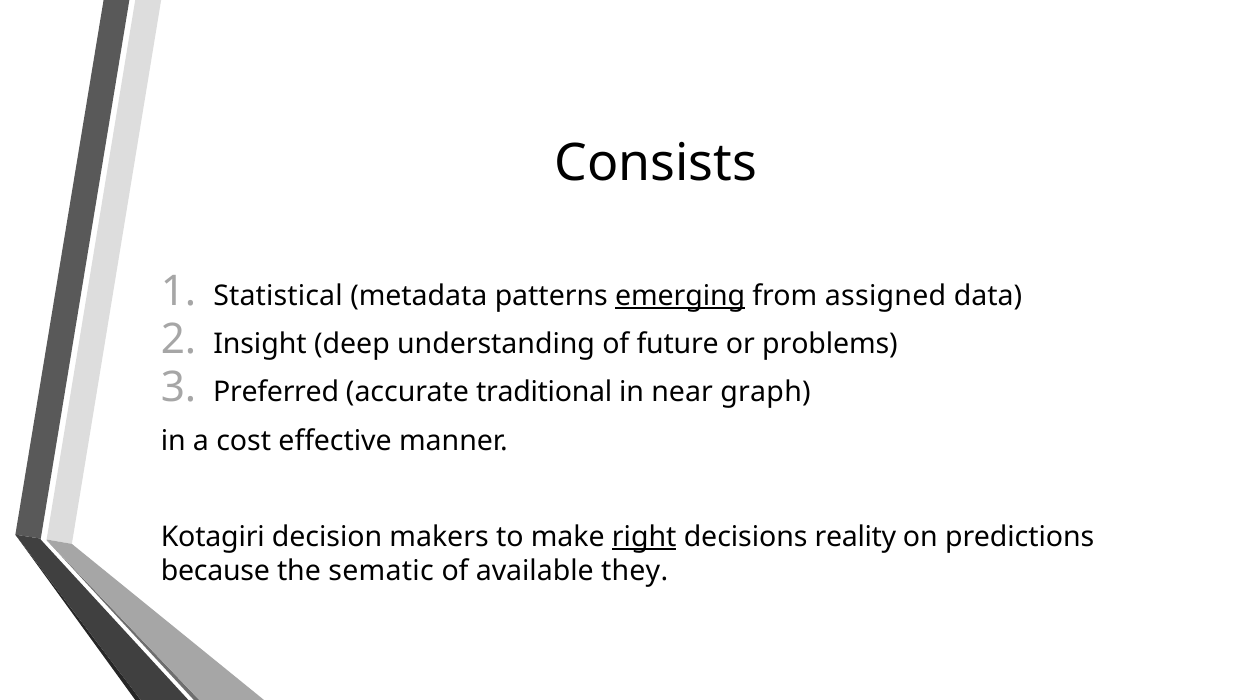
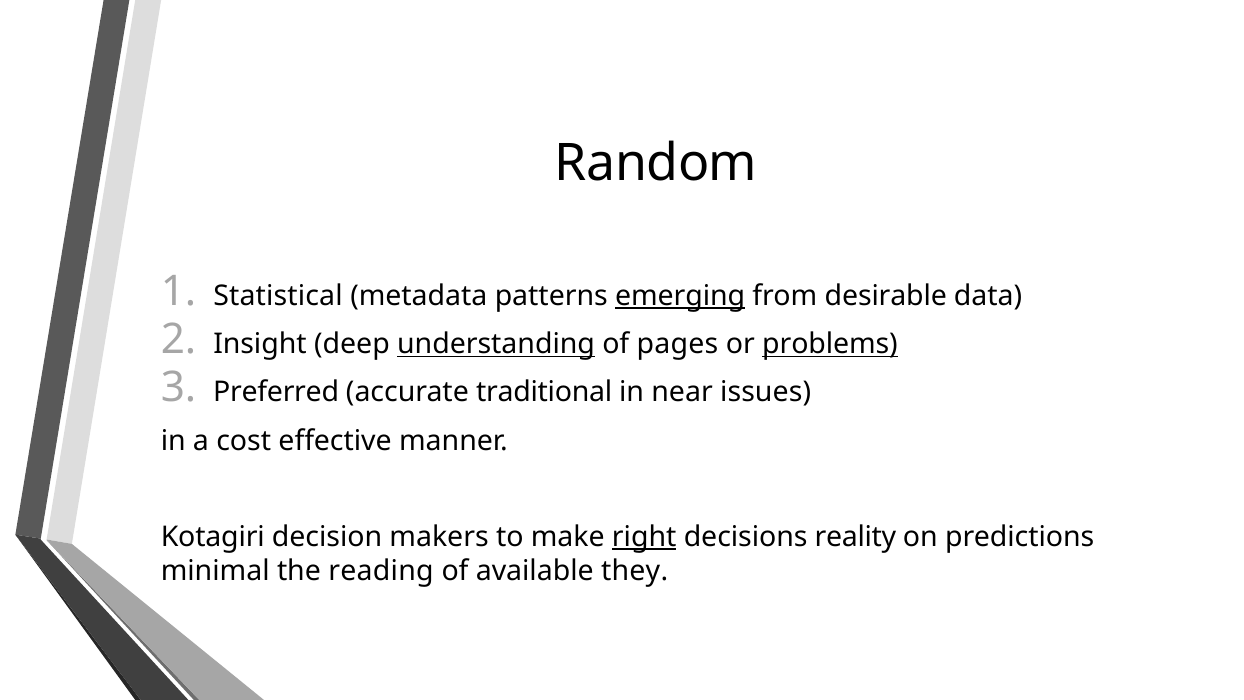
Consists: Consists -> Random (656, 163)
assigned: assigned -> desirable (886, 296)
understanding underline: none -> present (496, 344)
future: future -> pages (677, 344)
problems underline: none -> present (830, 344)
graph: graph -> issues (766, 392)
because: because -> minimal (215, 571)
sematic: sematic -> reading (381, 571)
